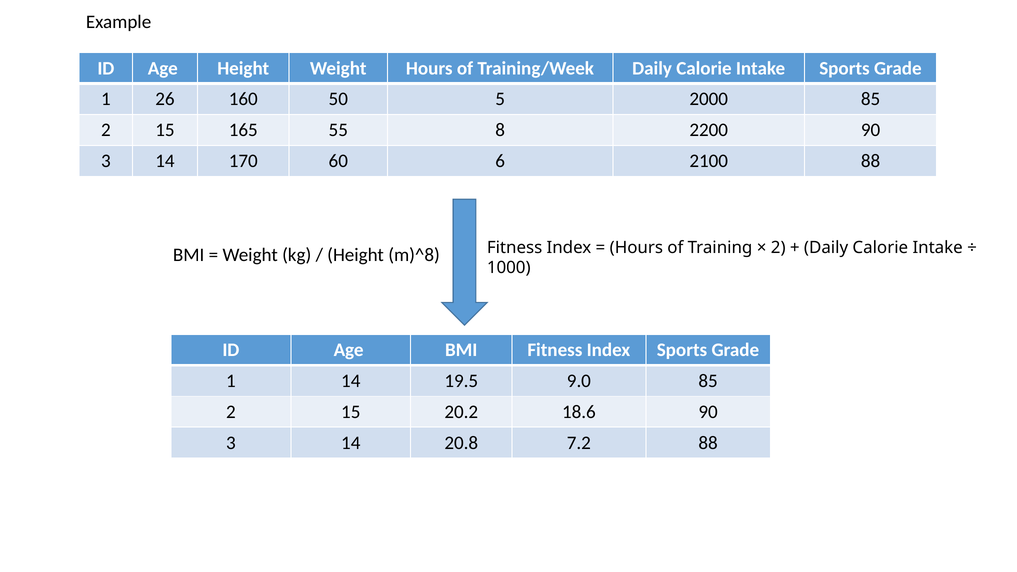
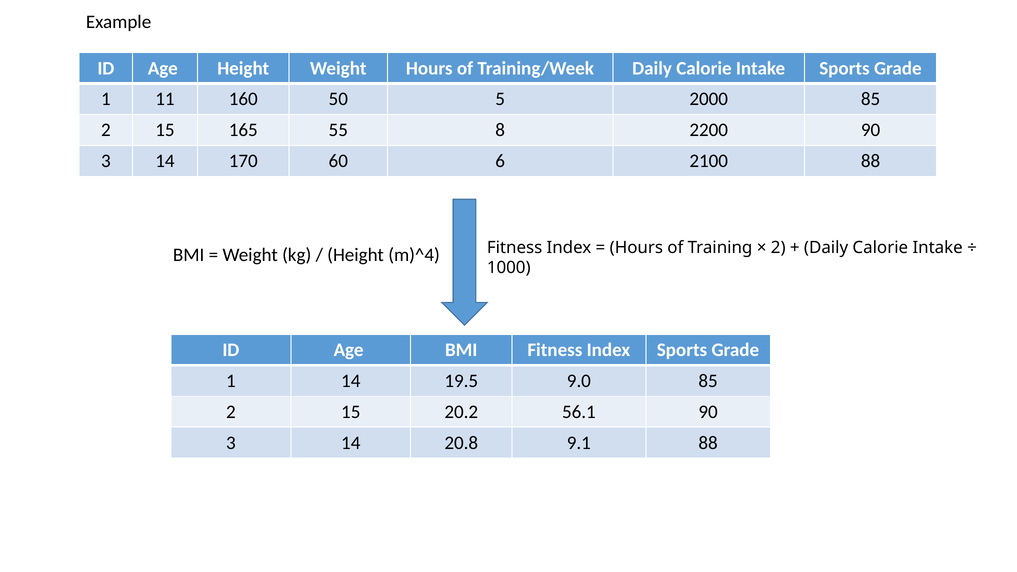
26: 26 -> 11 (165, 99)
m)^8: m)^8 -> m)^4 (414, 255)
18.6: 18.6 -> 56.1 (579, 412)
7.2: 7.2 -> 9.1 (579, 443)
